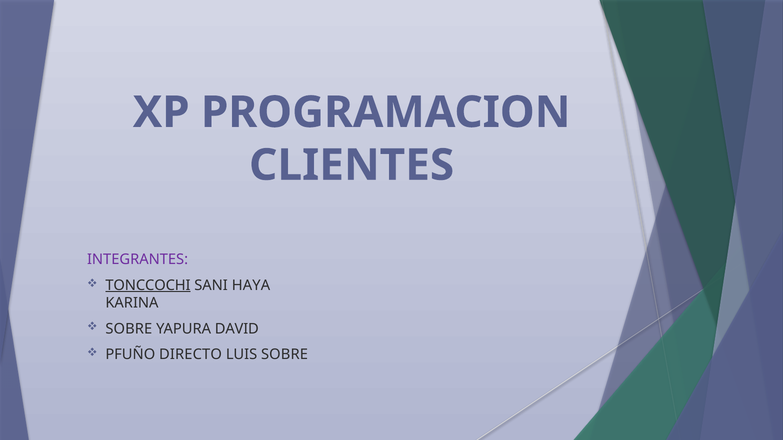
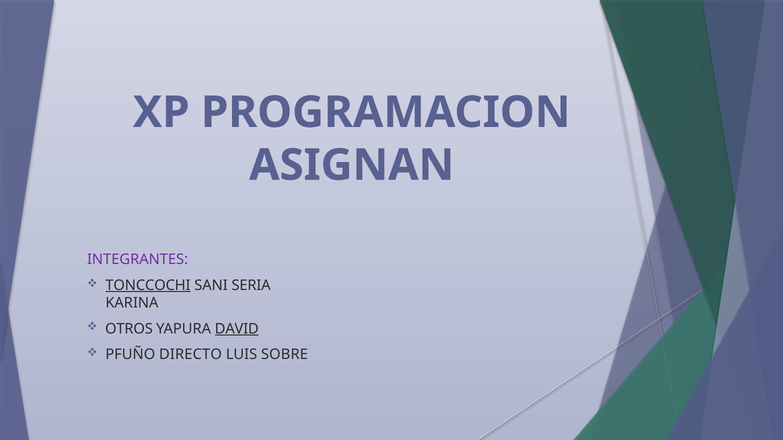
CLIENTES: CLIENTES -> ASIGNAN (352, 165)
HAYA: HAYA -> SERIA (251, 286)
SOBRE: SOBRE -> OTROS (129, 329)
DAVID underline: none -> present (237, 329)
